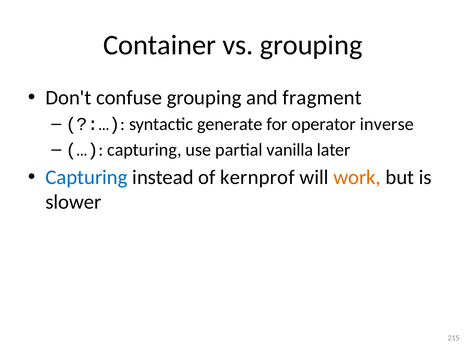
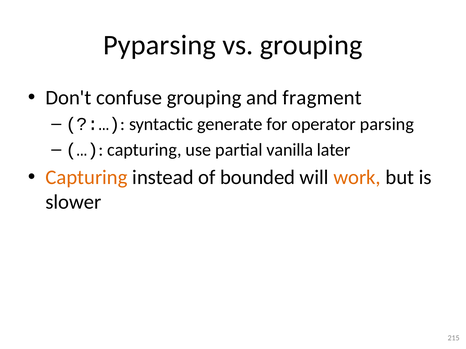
Container: Container -> Pyparsing (159, 45)
inverse: inverse -> parsing (387, 125)
Capturing colour: blue -> orange (87, 178)
kernprof: kernprof -> bounded (258, 178)
